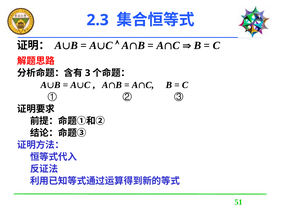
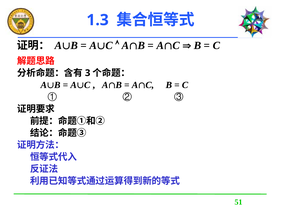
2.3: 2.3 -> 1.3 (98, 20)
